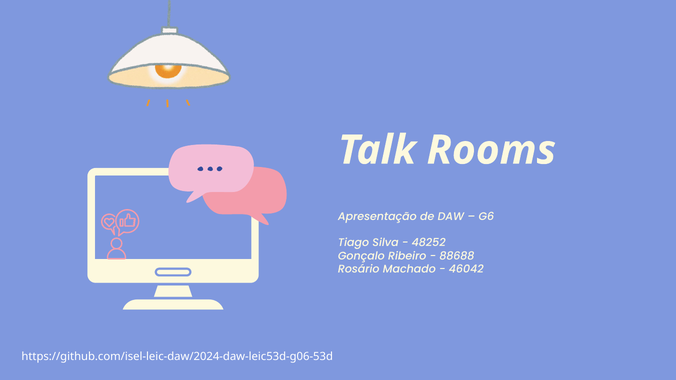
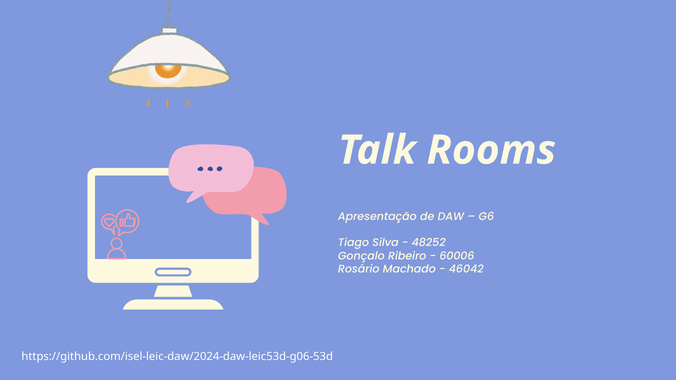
88688: 88688 -> 60006 (457, 256)
